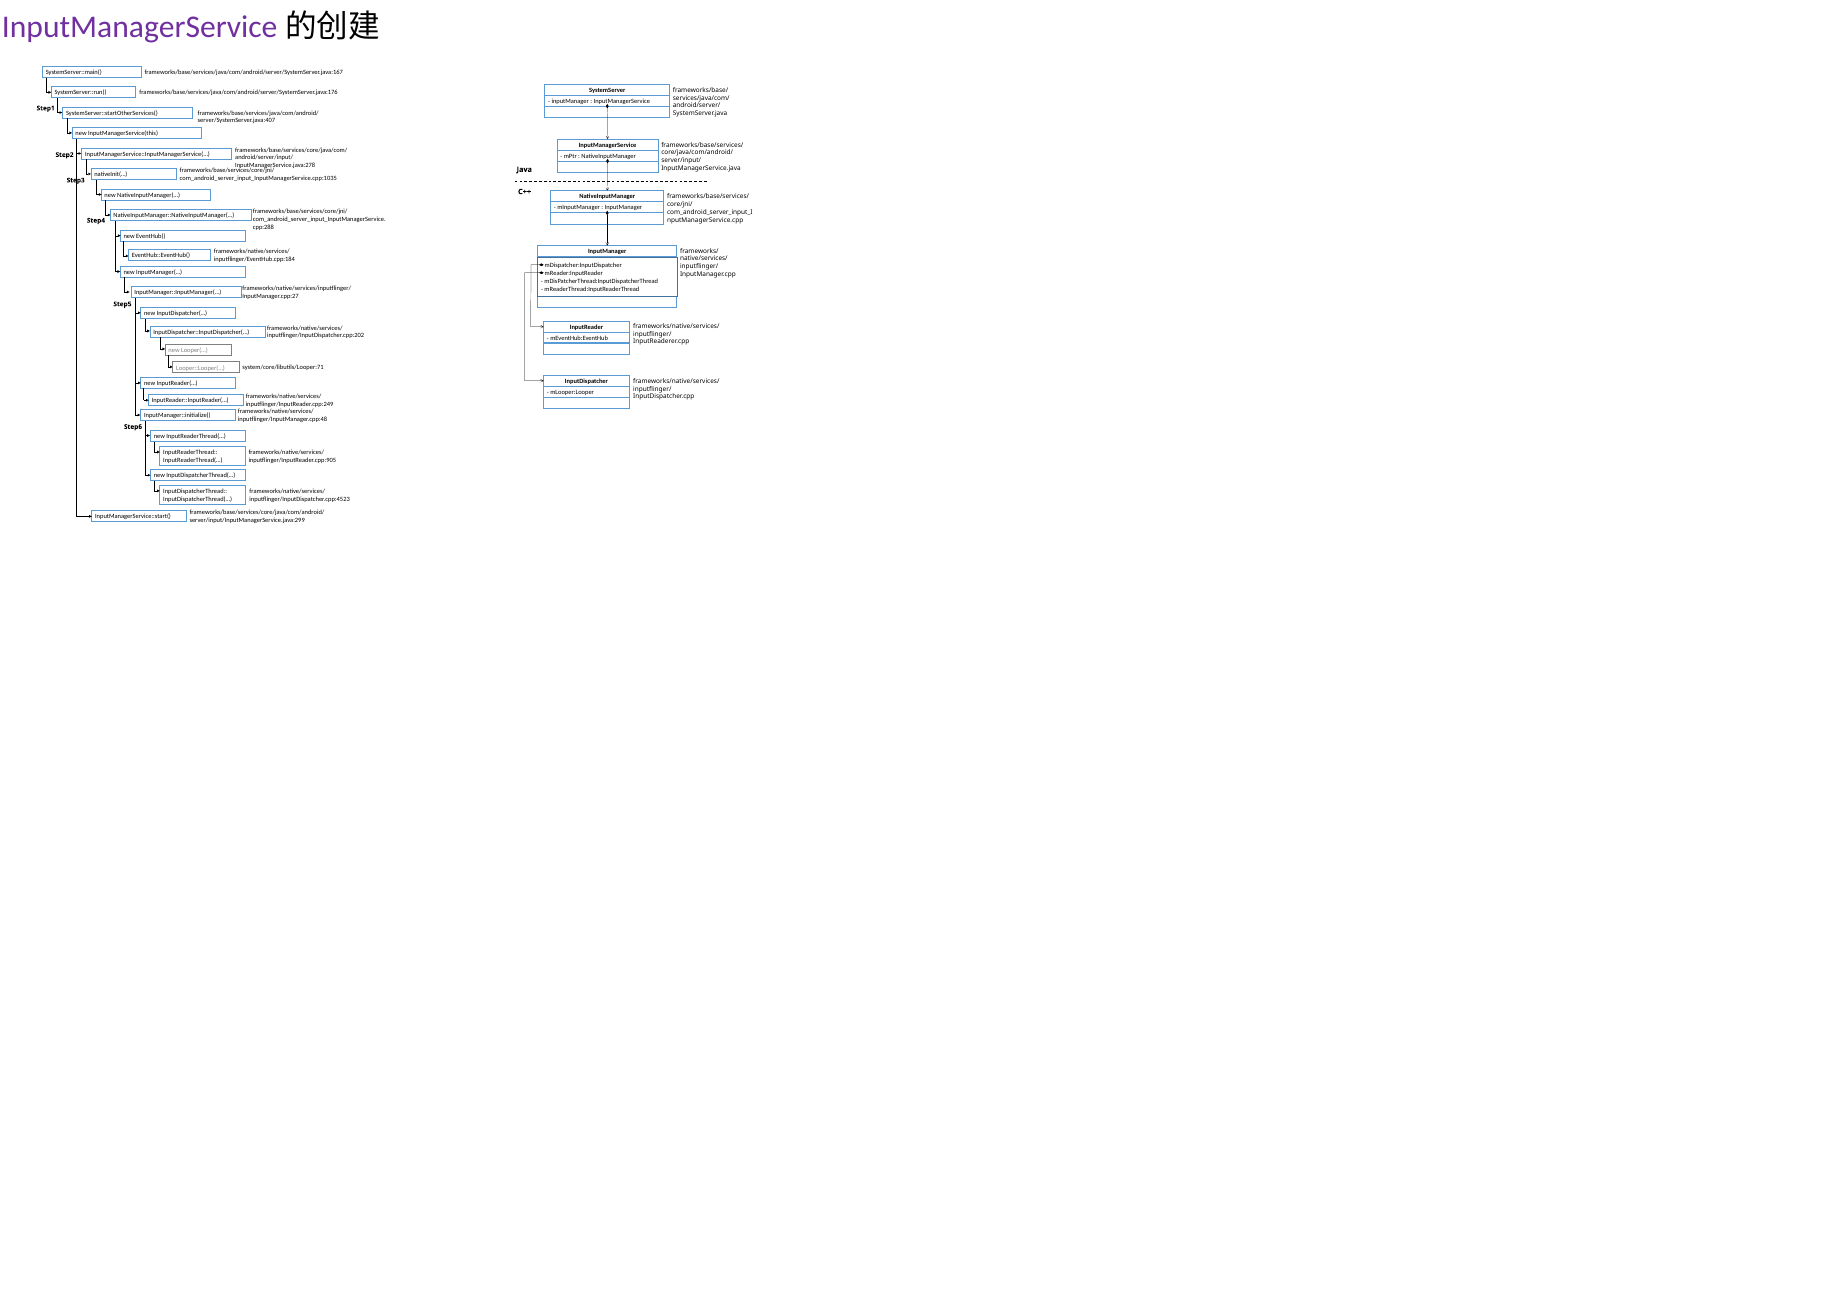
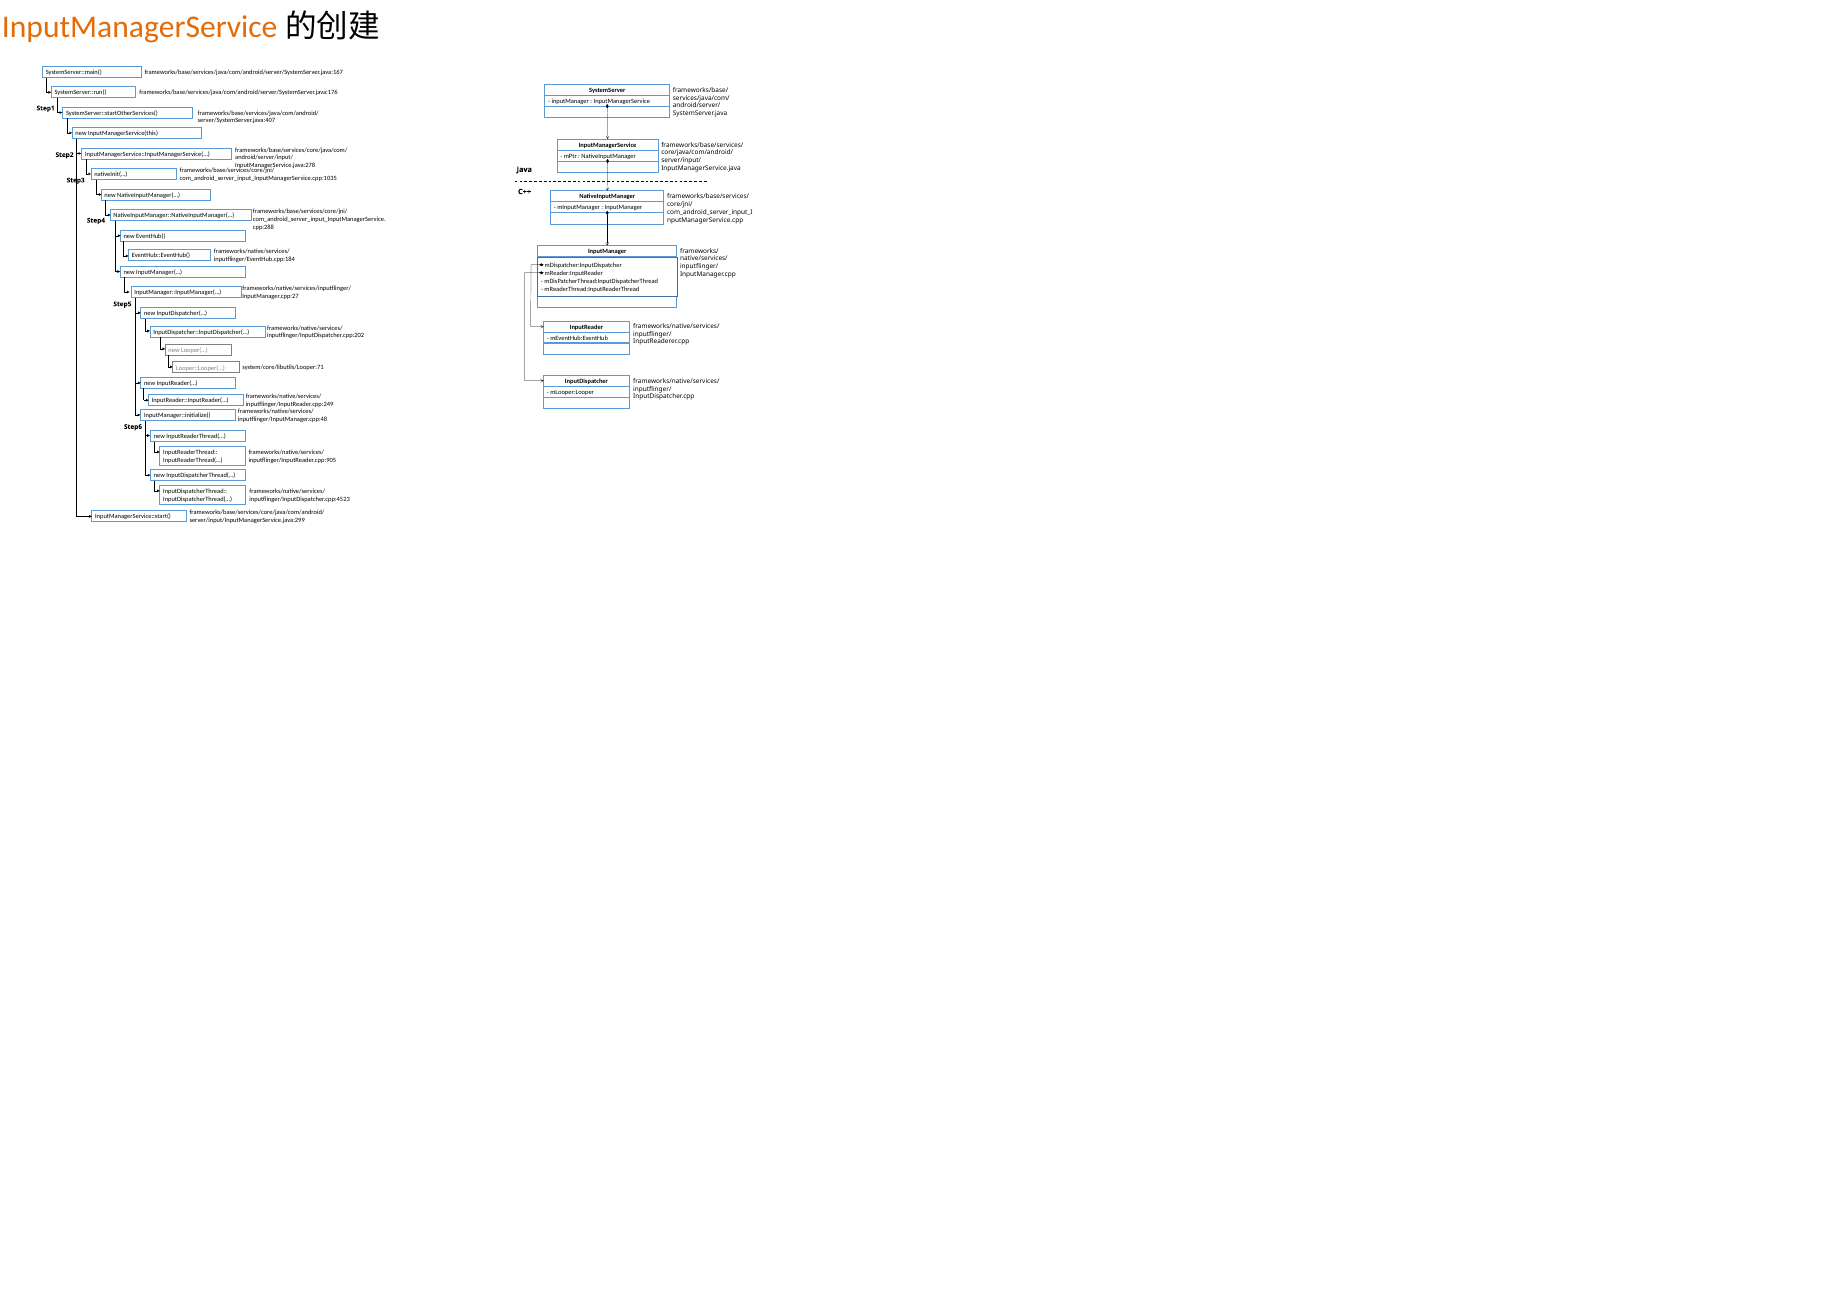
InputManagerService colour: purple -> orange (140, 27)
